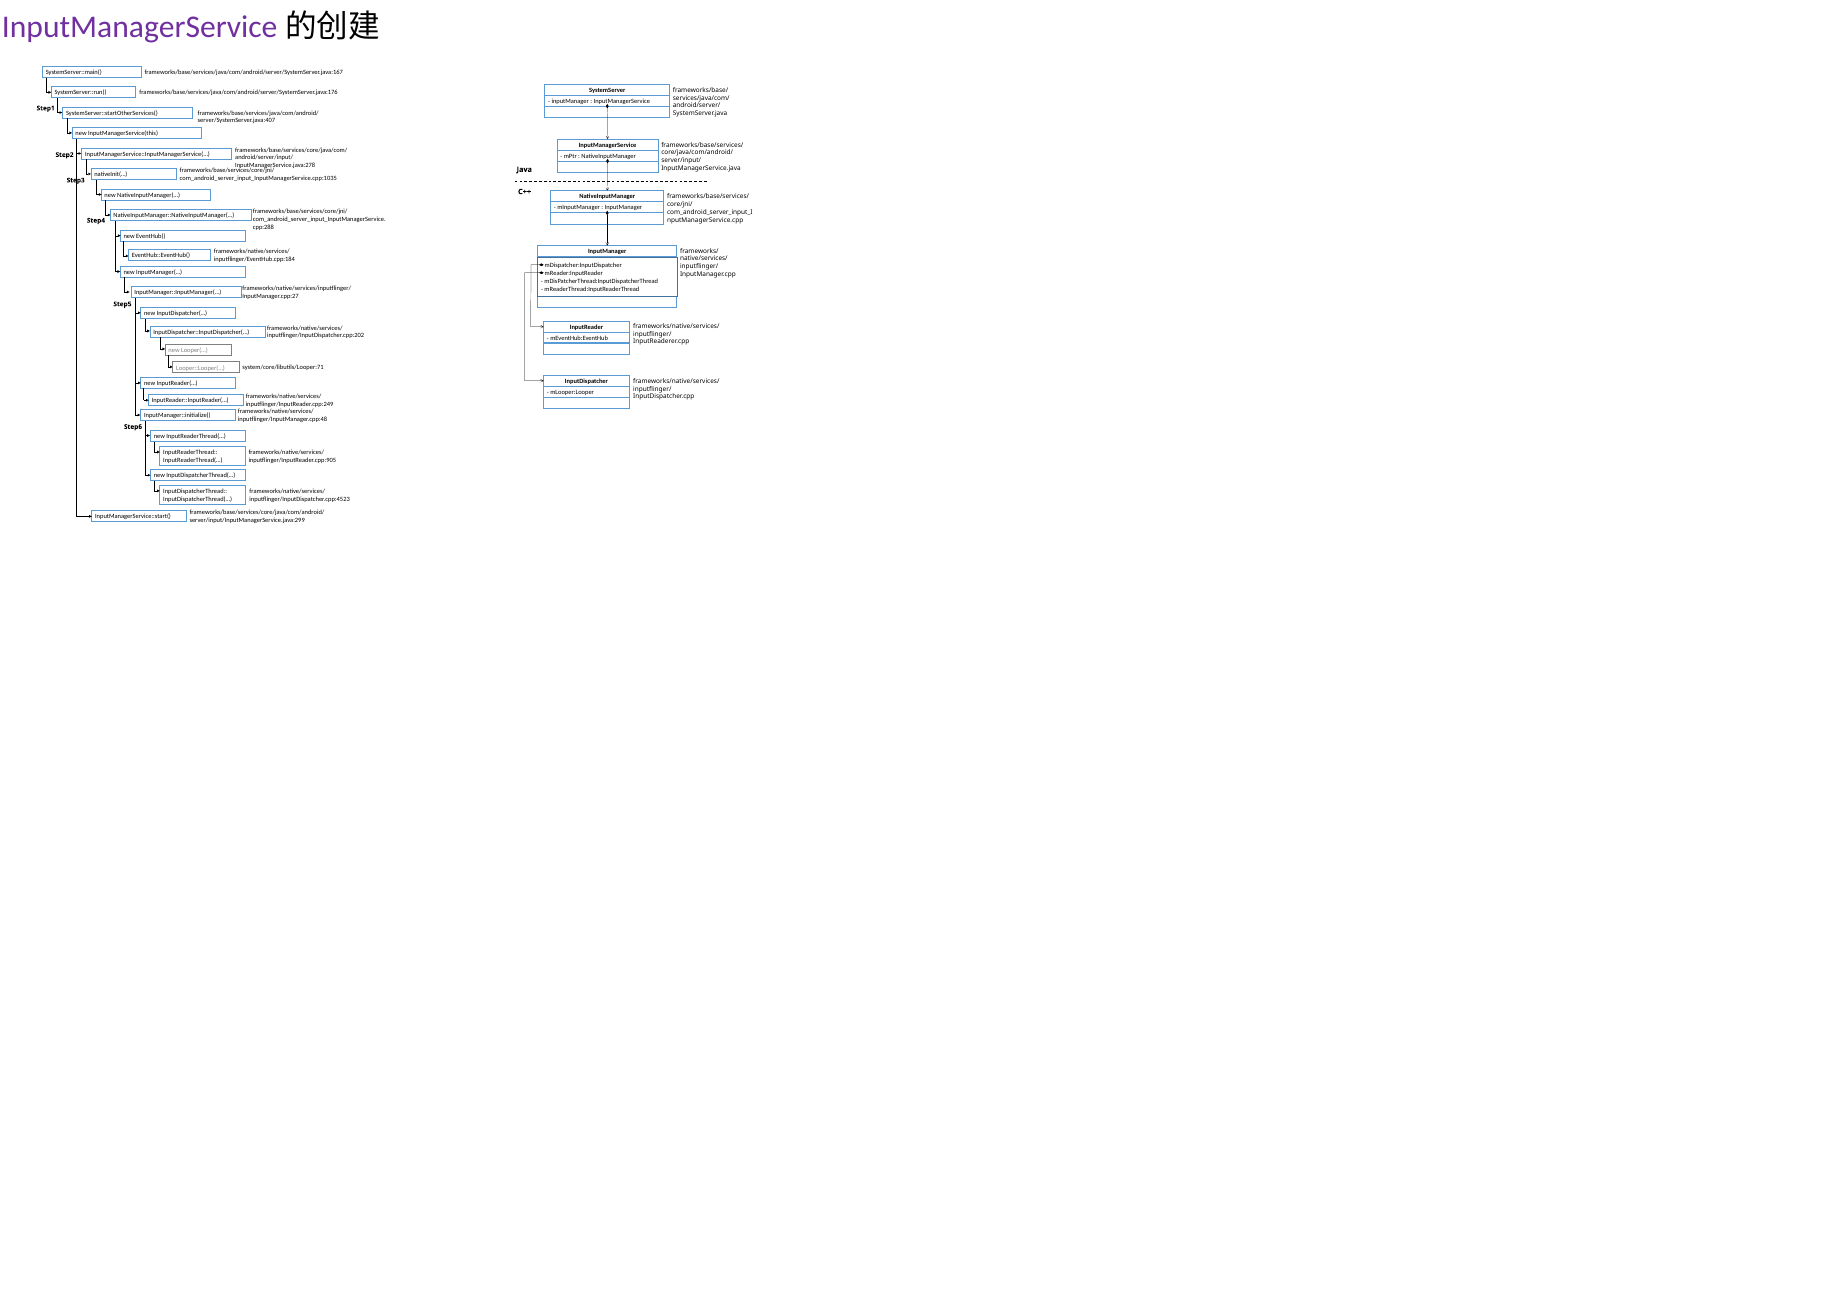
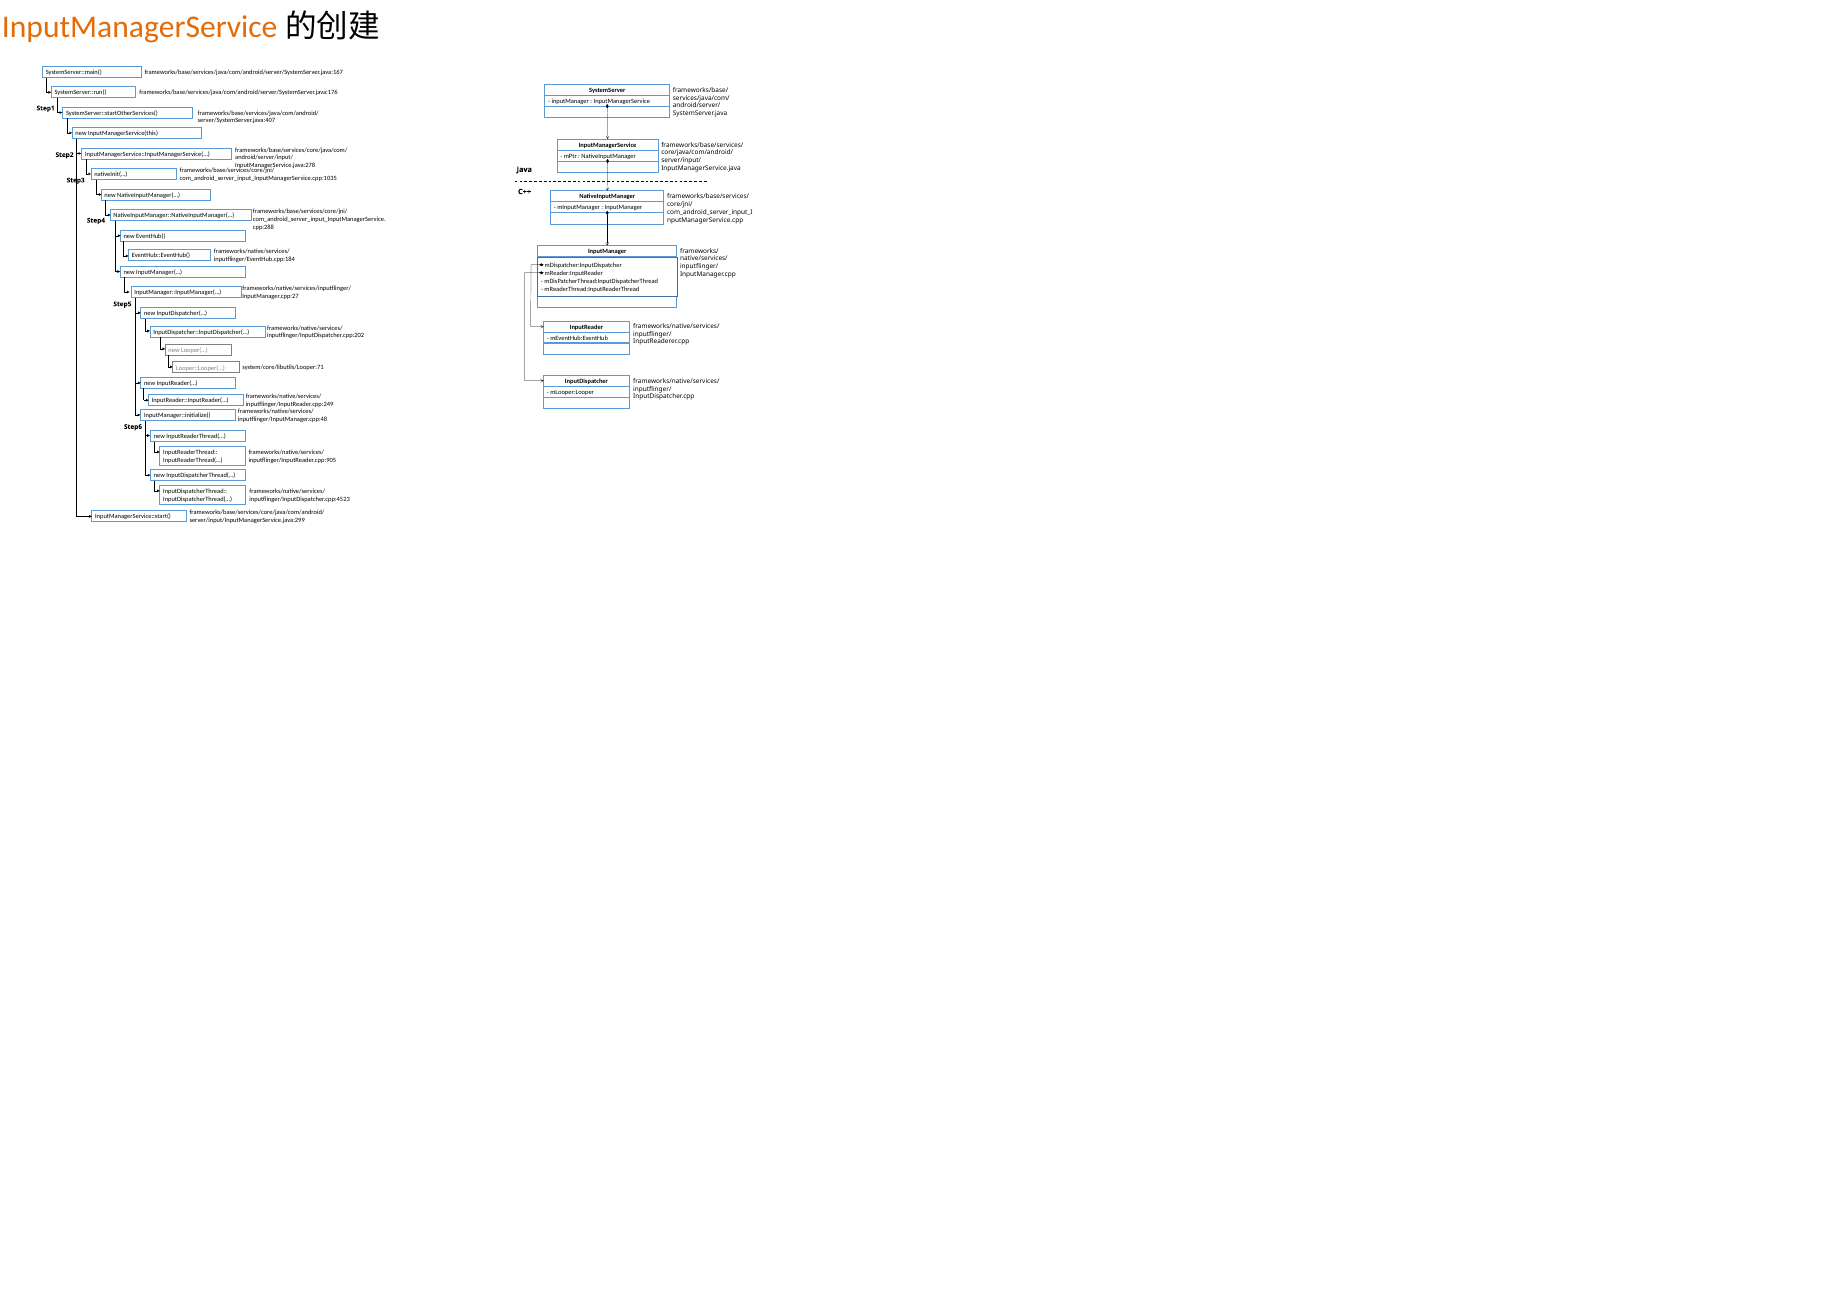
InputManagerService colour: purple -> orange (140, 27)
